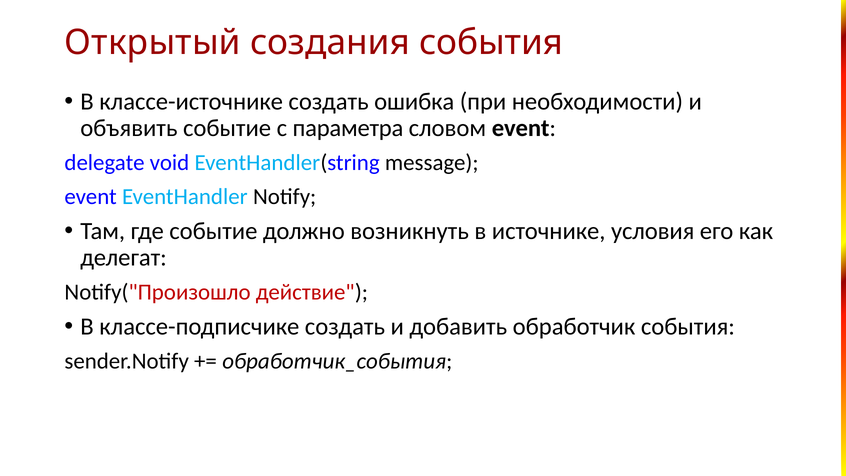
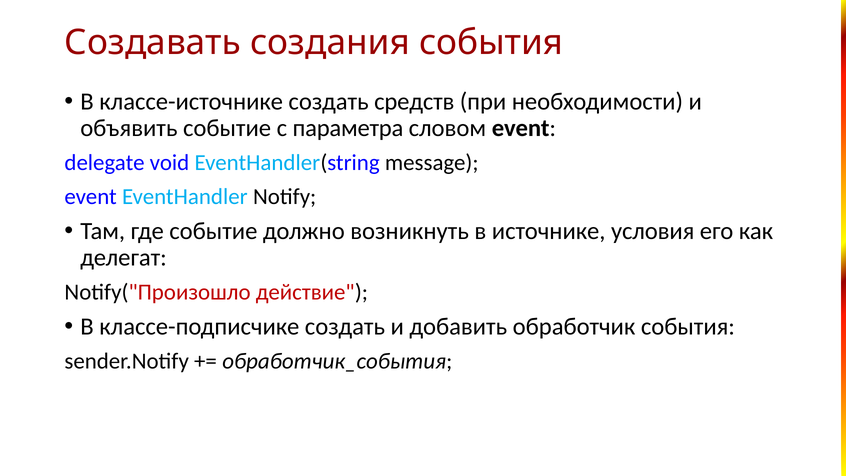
Открытый: Открытый -> Создавать (153, 43)
ошибка: ошибка -> средств (414, 102)
